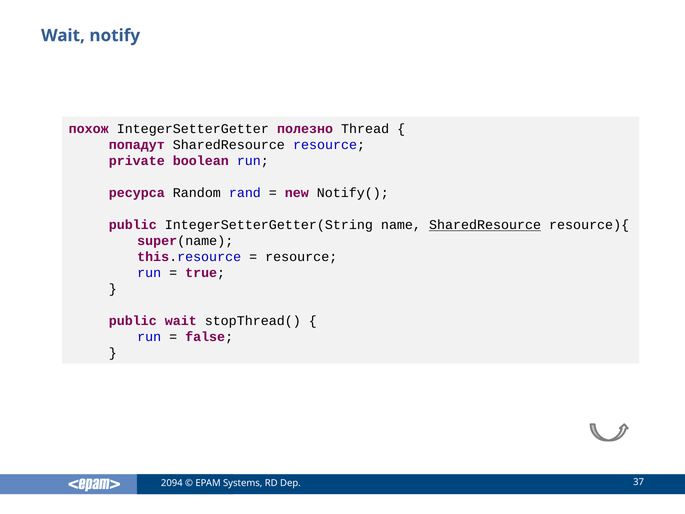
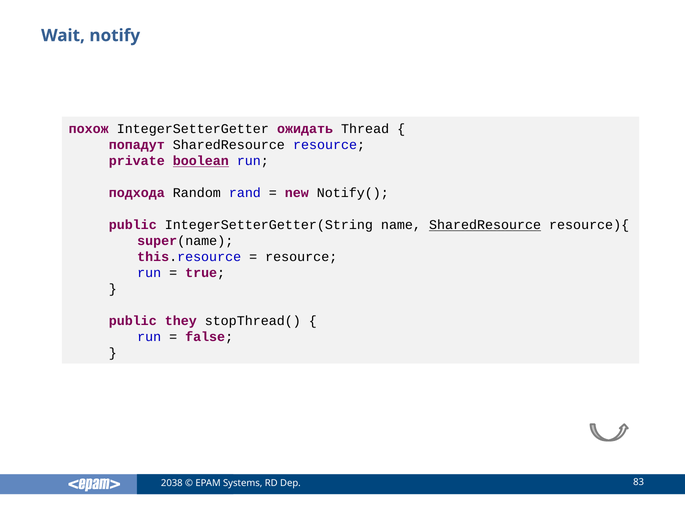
полезно: полезно -> ожидать (305, 129)
boolean underline: none -> present (201, 161)
ресурса: ресурса -> подхода (137, 193)
public wait: wait -> they (181, 321)
2094: 2094 -> 2038 (172, 483)
37: 37 -> 83 (639, 482)
